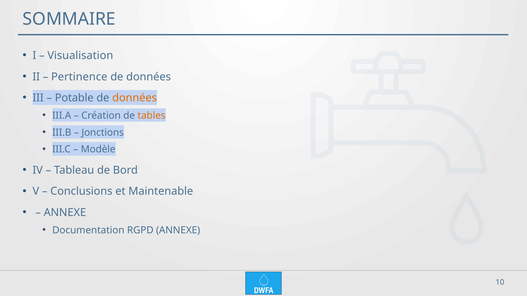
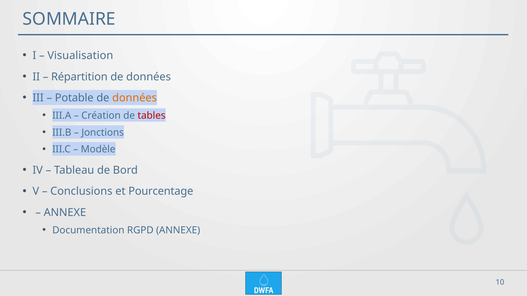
Pertinence: Pertinence -> Répartition (79, 77)
tables colour: orange -> red (152, 116)
Maintenable: Maintenable -> Pourcentage (161, 192)
